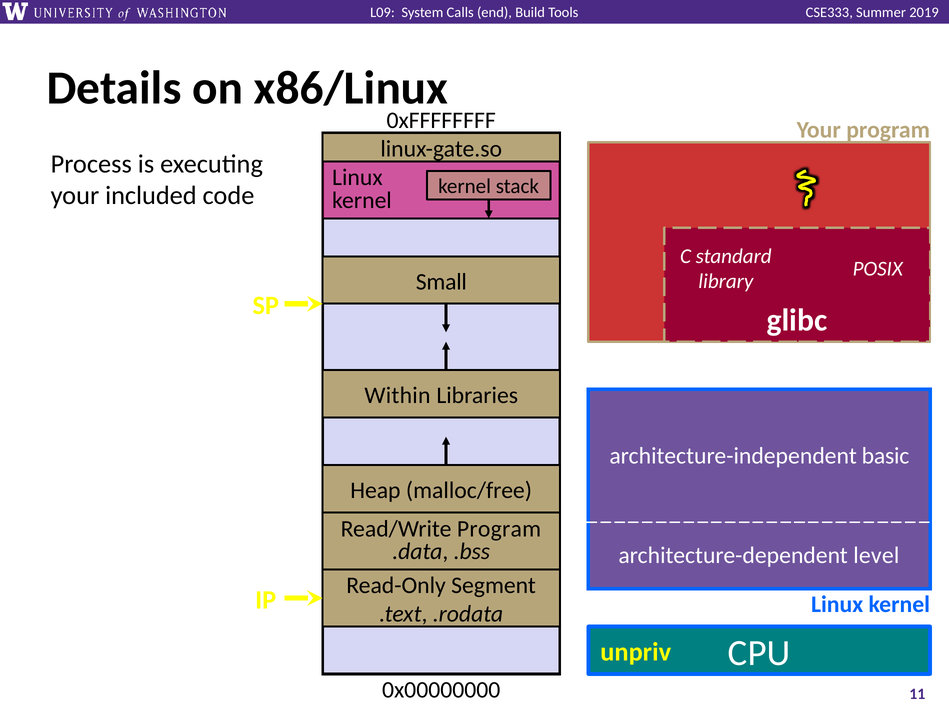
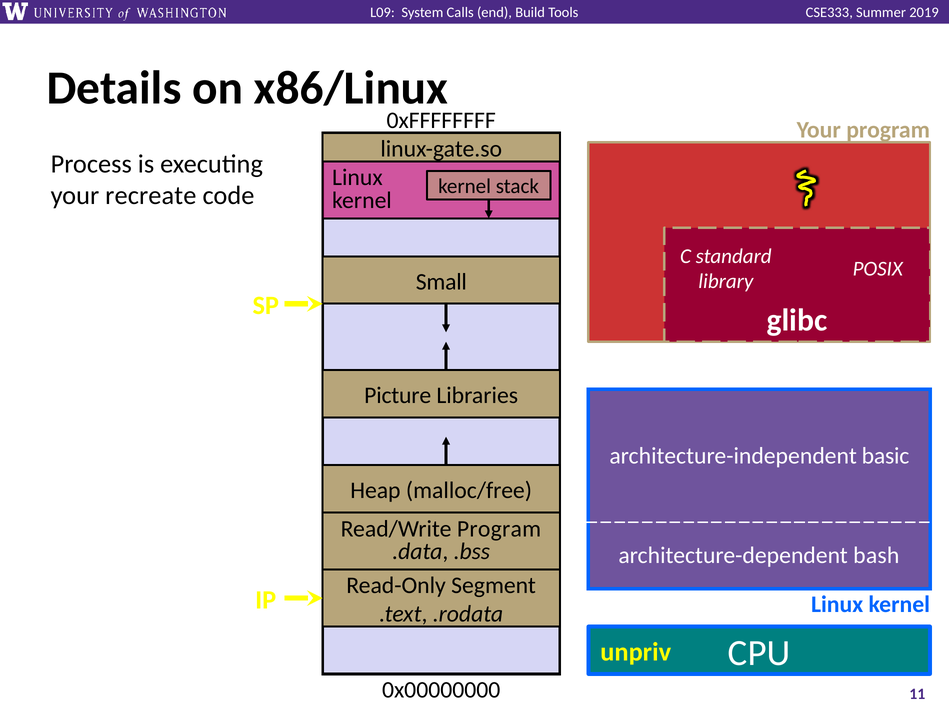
included: included -> recreate (151, 195)
Within: Within -> Picture (398, 395)
level: level -> bash (876, 555)
